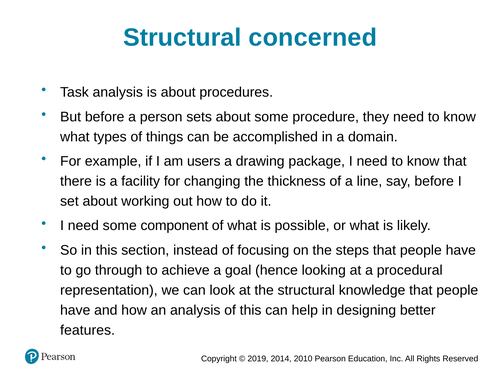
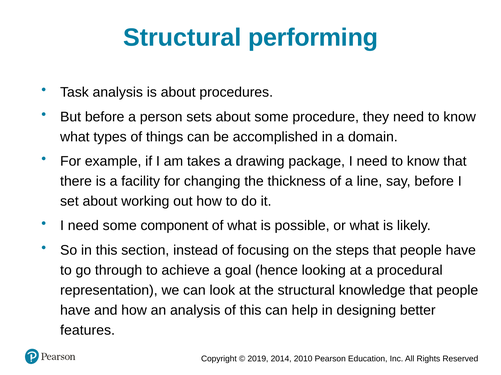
concerned: concerned -> performing (313, 38)
users: users -> takes (204, 162)
